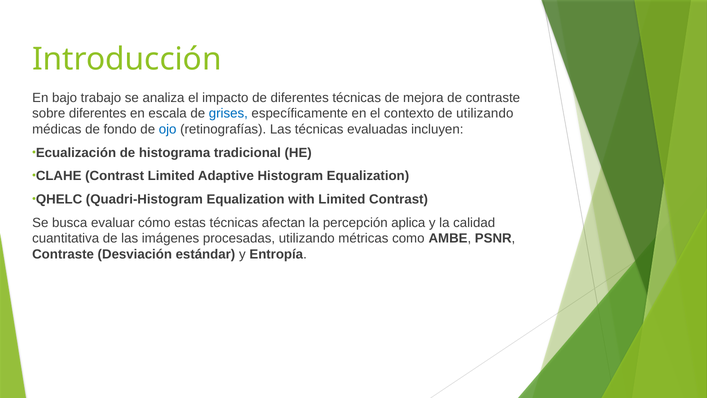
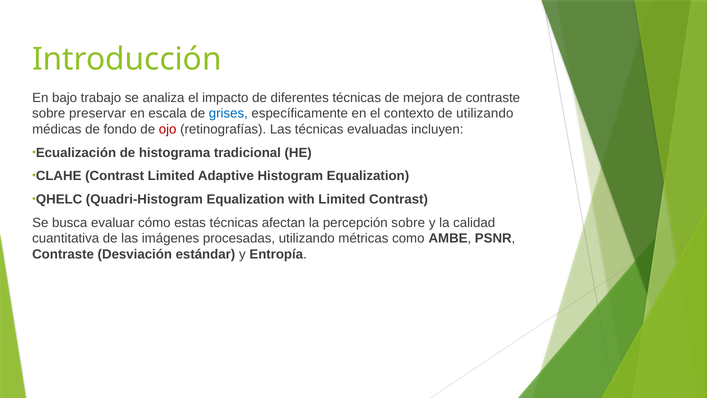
sobre diferentes: diferentes -> preservar (98, 114)
ojo colour: blue -> red (168, 129)
percepción aplica: aplica -> sobre (408, 223)
